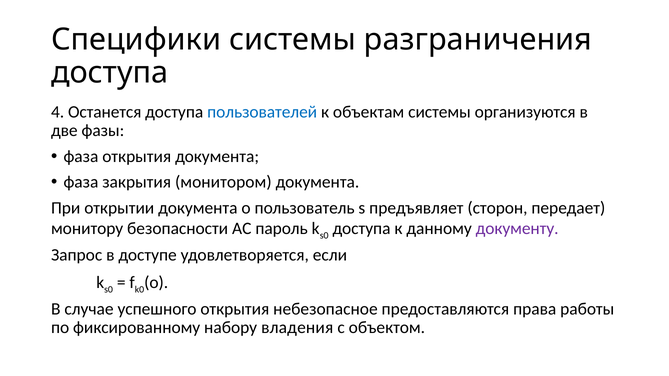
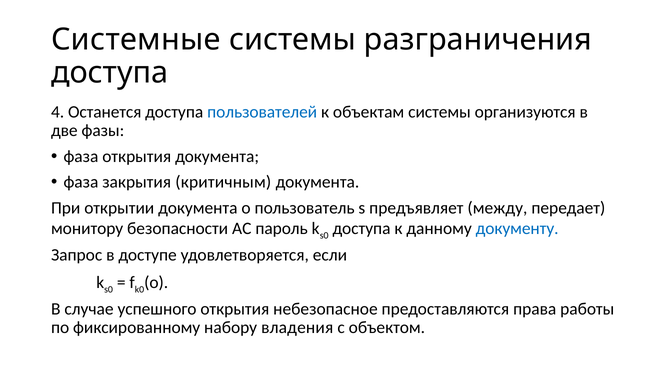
Специфики: Специфики -> Системные (136, 40)
монитором: монитором -> критичным (223, 182)
сторон: сторон -> между (497, 208)
документу colour: purple -> blue (517, 229)
